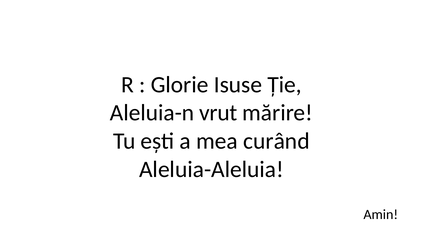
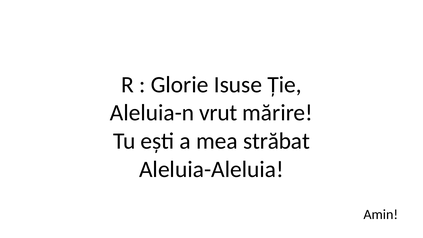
curând: curând -> străbat (277, 141)
